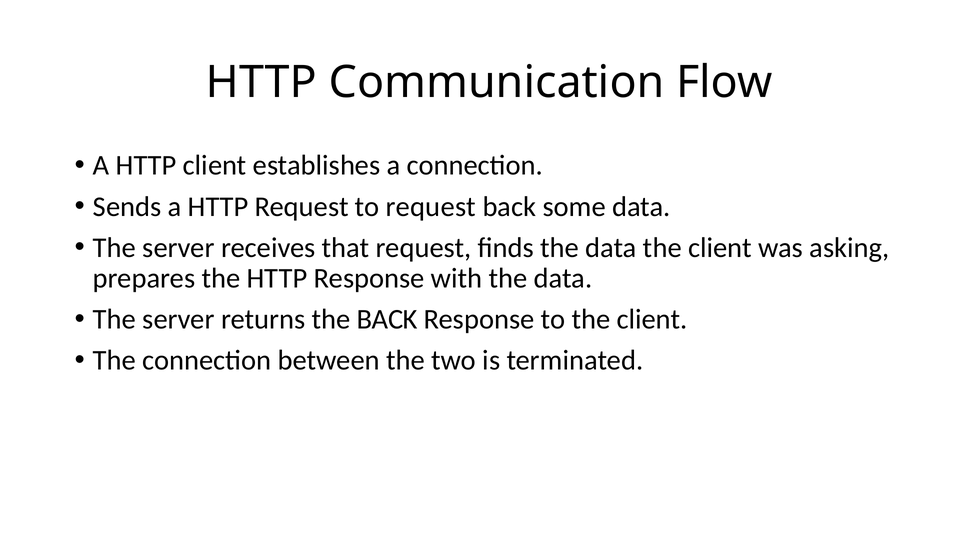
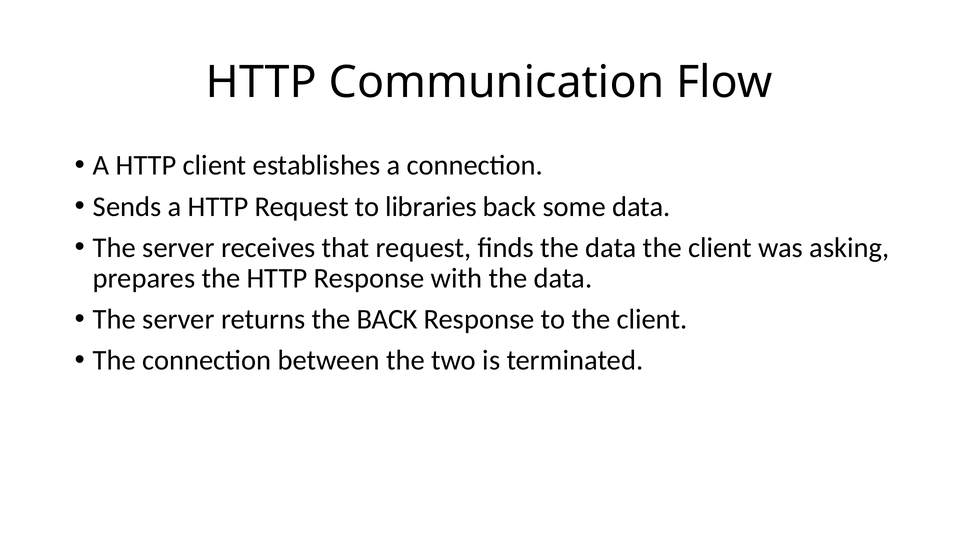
to request: request -> libraries (431, 206)
